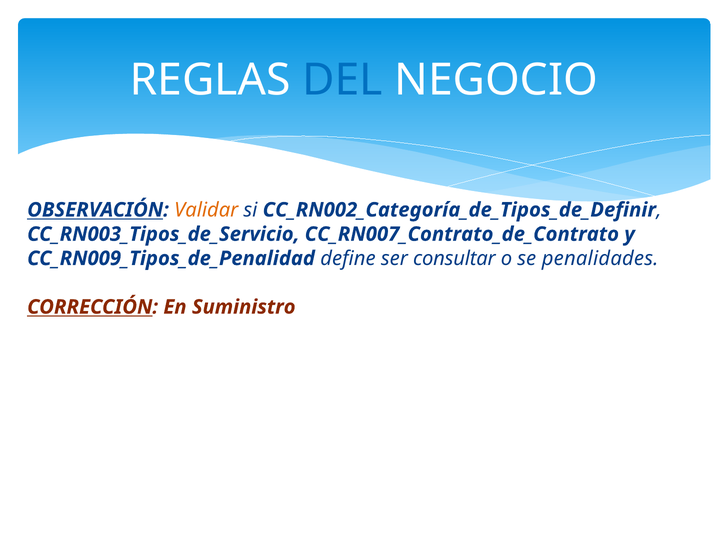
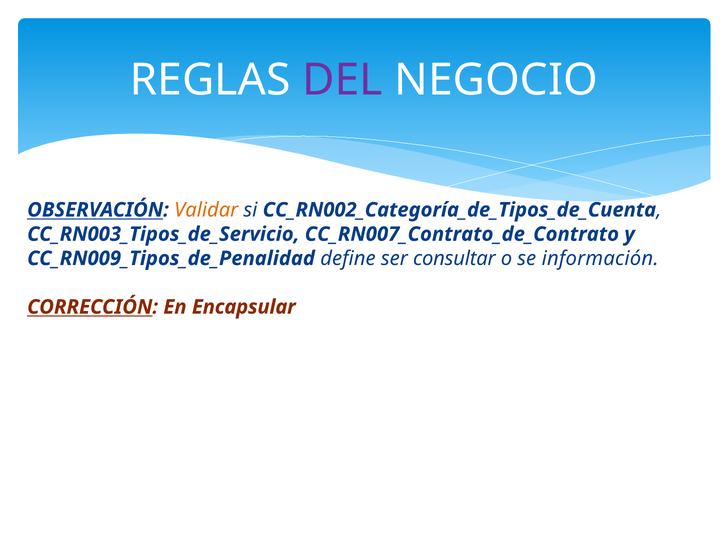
DEL colour: blue -> purple (342, 80)
CC_RN002_Categoría_de_Tipos_de_Definir: CC_RN002_Categoría_de_Tipos_de_Definir -> CC_RN002_Categoría_de_Tipos_de_Cuenta (459, 210)
penalidades: penalidades -> información (600, 258)
Suministro: Suministro -> Encapsular (244, 307)
